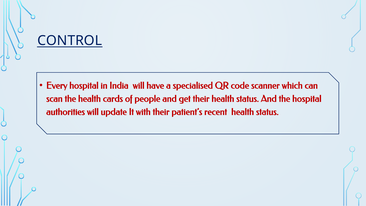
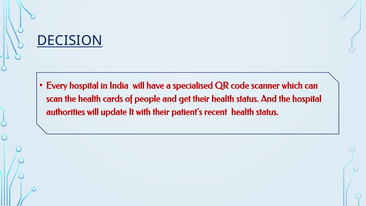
CONTROL: CONTROL -> DECISION (70, 41)
